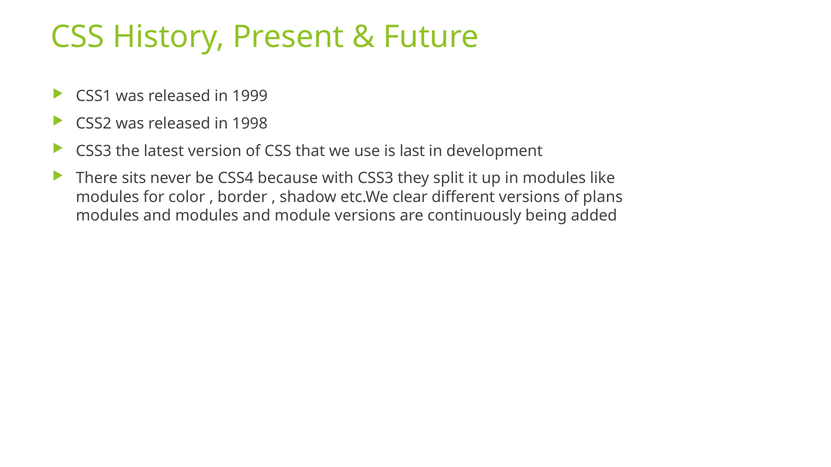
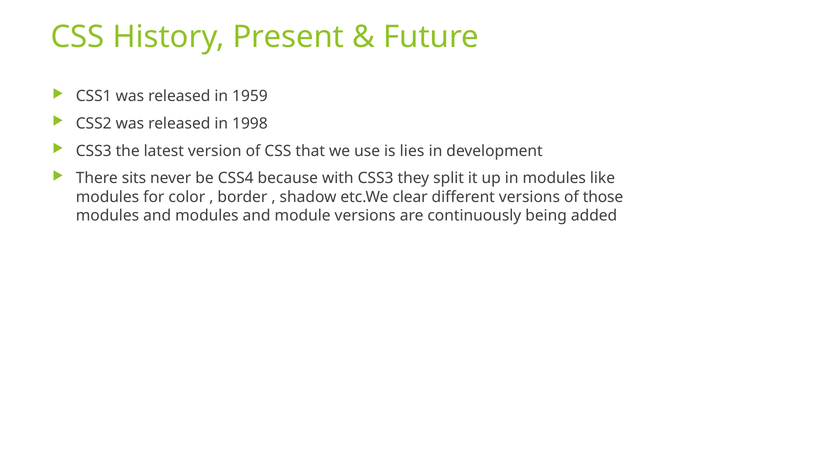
1999: 1999 -> 1959 (250, 96)
last: last -> lies (412, 151)
plans: plans -> those (603, 197)
